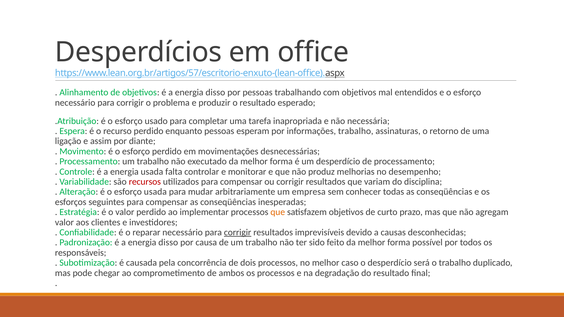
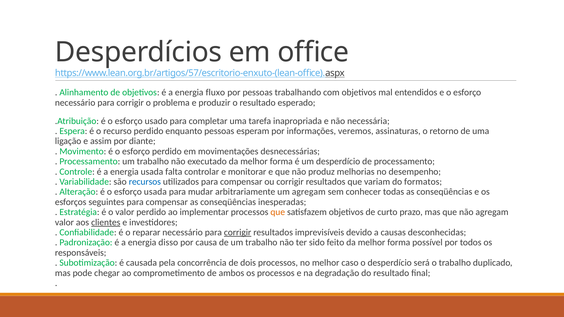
disso: disso -> fluxo (215, 93)
informações trabalho: trabalho -> veremos (356, 131)
recursos colour: red -> blue (145, 182)
disciplina: disciplina -> formatos (423, 182)
um empresa: empresa -> agregam (309, 192)
clientes underline: none -> present (106, 222)
